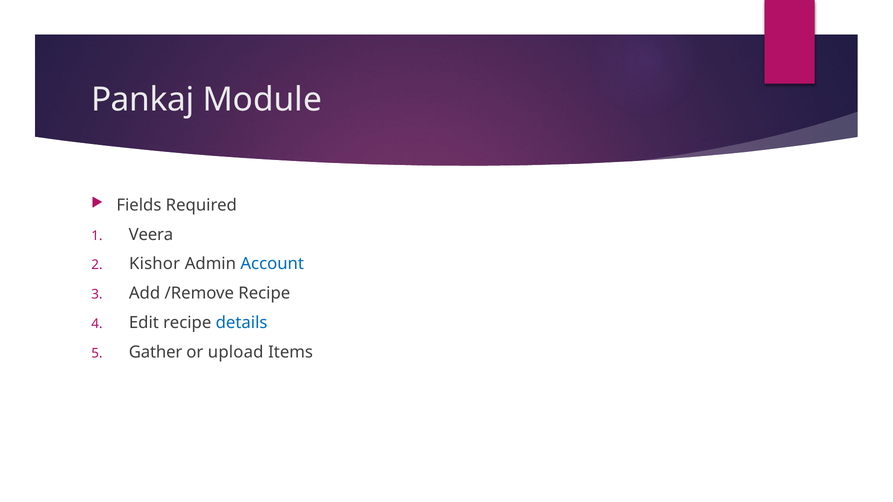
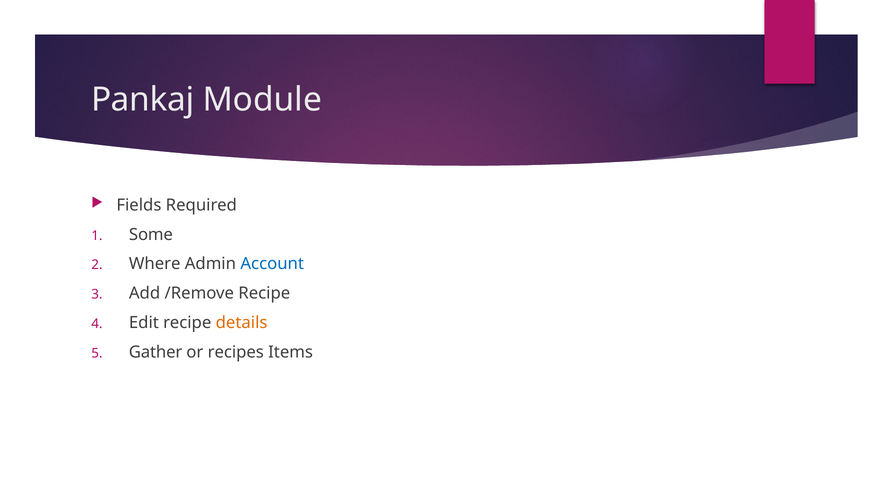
Veera: Veera -> Some (151, 235)
Kishor: Kishor -> Where (155, 264)
details colour: blue -> orange (242, 323)
upload: upload -> recipes (236, 352)
